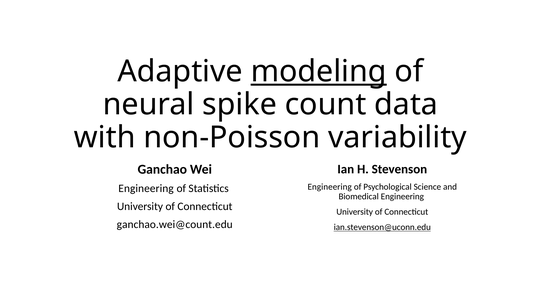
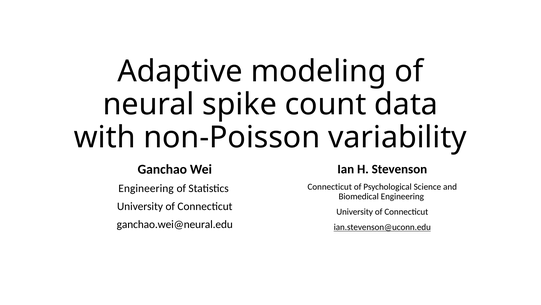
modeling underline: present -> none (319, 71)
Engineering: Engineering -> Connecticut (330, 186)
ganchao.wei@count.edu: ganchao.wei@count.edu -> ganchao.wei@neural.edu (175, 224)
